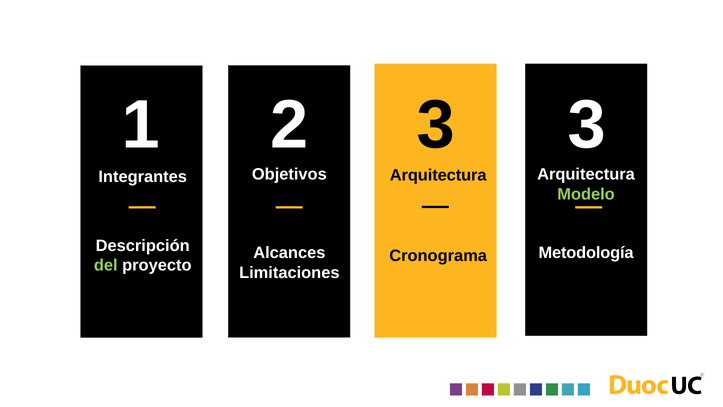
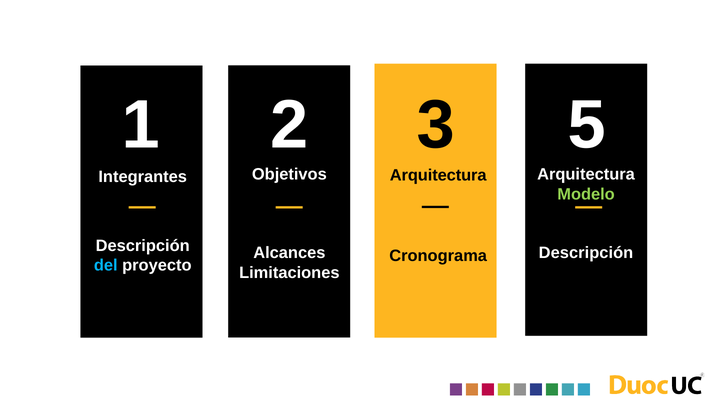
3 3: 3 -> 5 (587, 125)
Cronograma Metodología: Metodología -> Descripción (586, 253)
del colour: light green -> light blue (106, 265)
